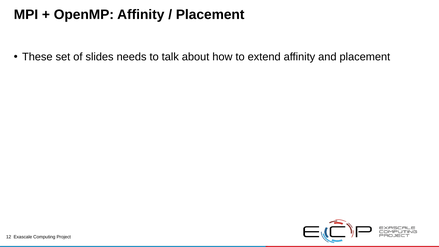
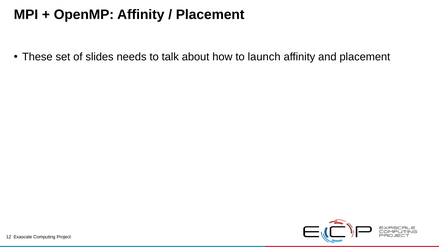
extend: extend -> launch (264, 57)
